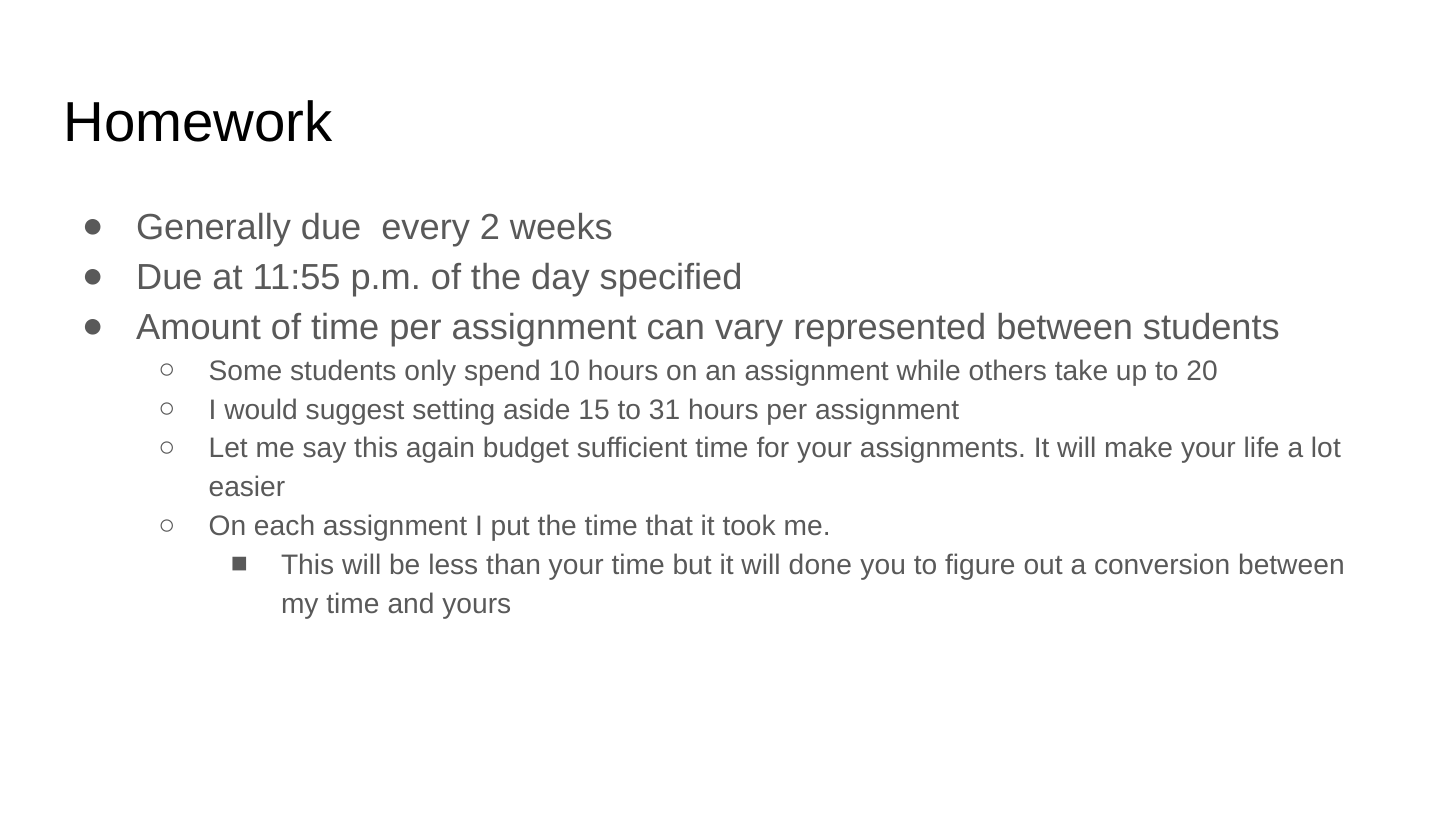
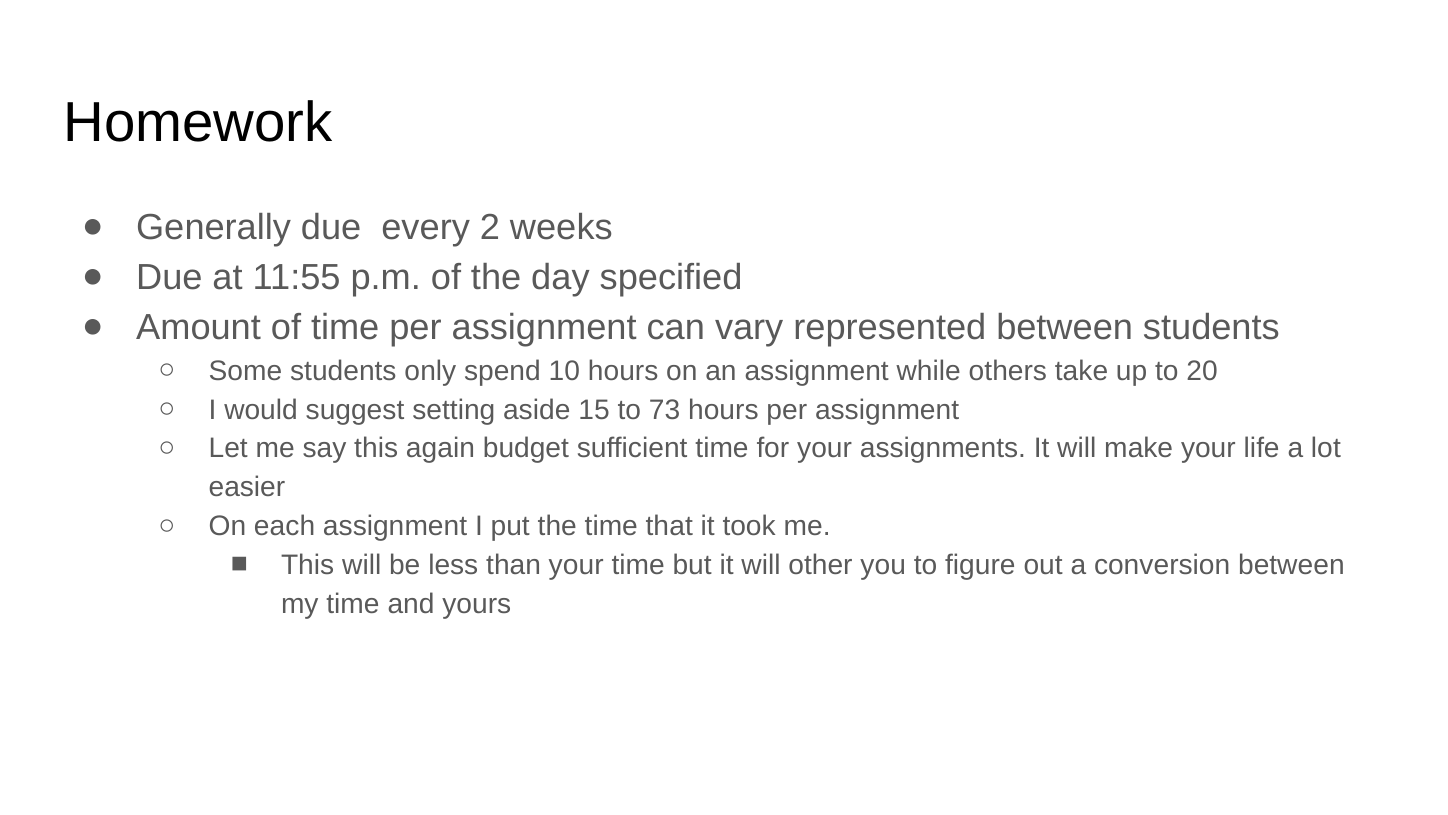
31: 31 -> 73 (665, 409)
done: done -> other (820, 565)
